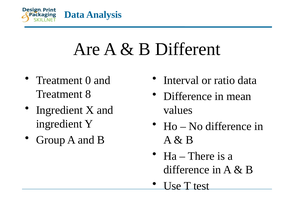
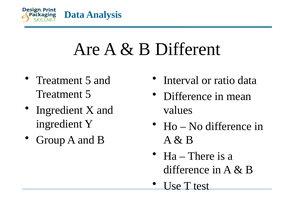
0: 0 -> 5 (88, 80)
8: 8 -> 5 (88, 94)
